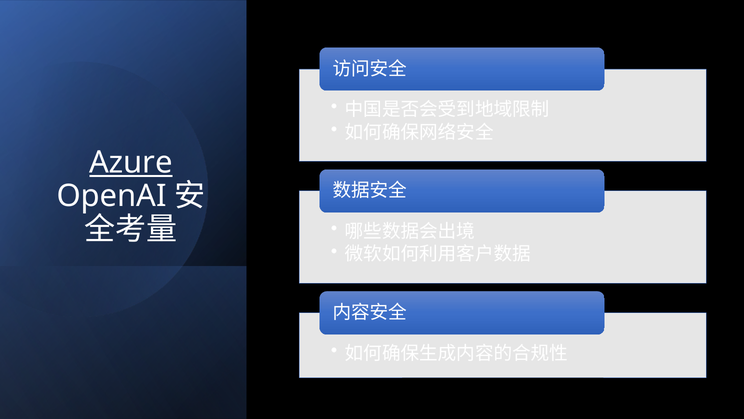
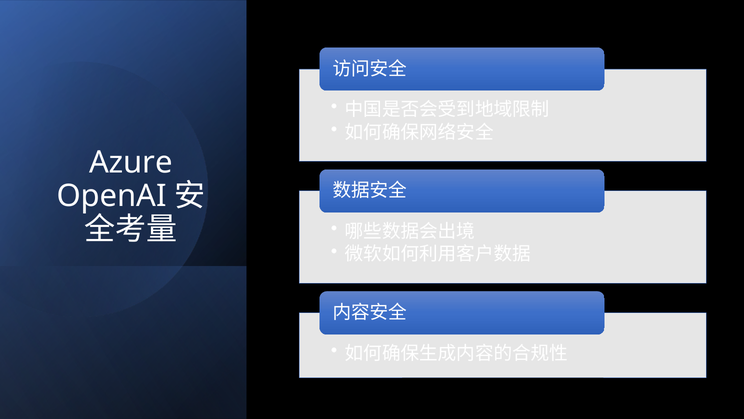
Azure underline: present -> none (131, 162)
